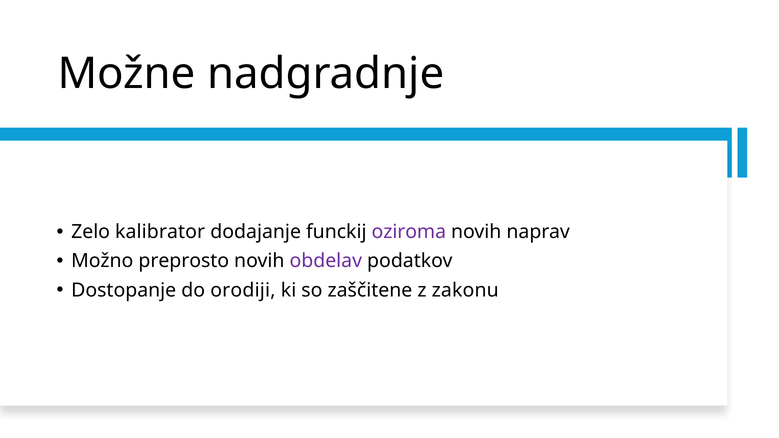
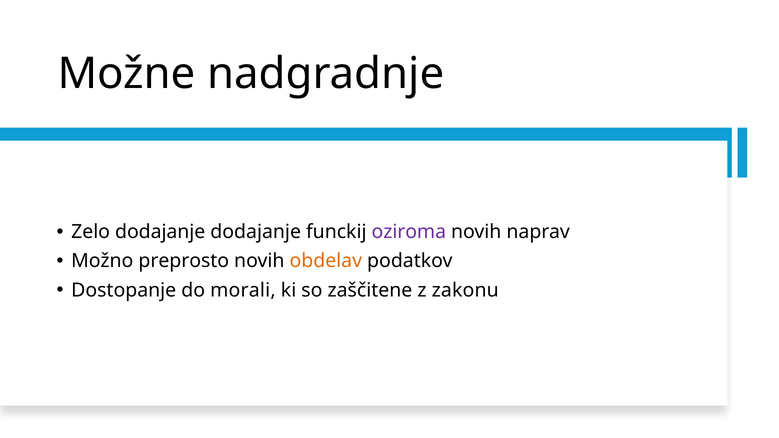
Zelo kalibrator: kalibrator -> dodajanje (160, 232)
obdelav colour: purple -> orange (326, 261)
orodiji: orodiji -> morali (243, 290)
